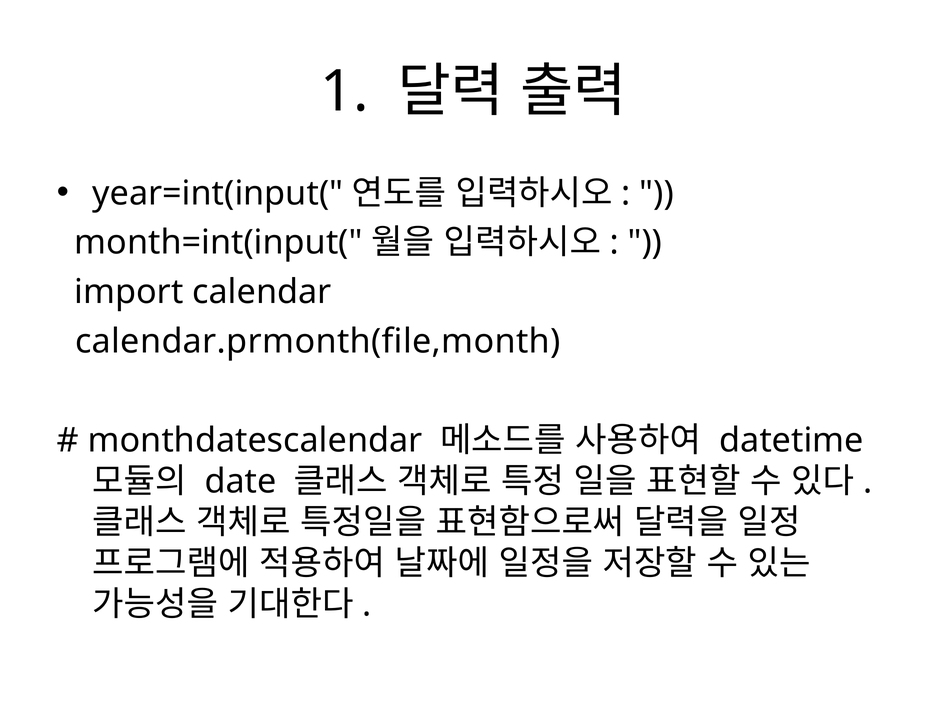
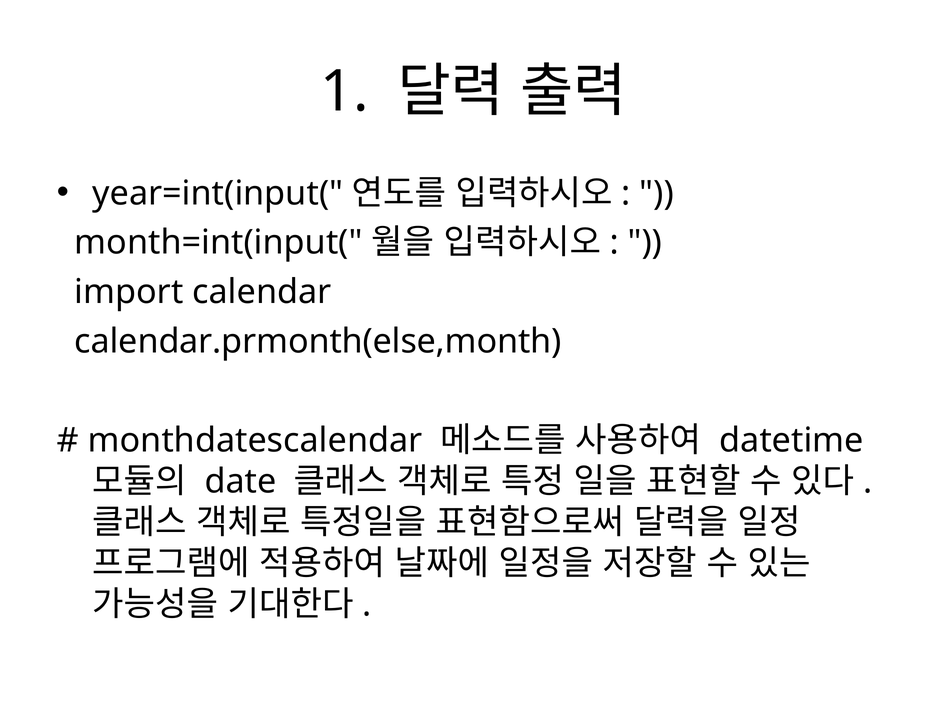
calendar.prmonth(file,month: calendar.prmonth(file,month -> calendar.prmonth(else,month (318, 342)
